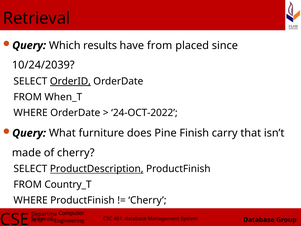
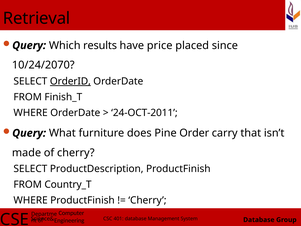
have from: from -> price (160, 45)
10/24/2039: 10/24/2039 -> 10/24/2070 (43, 65)
When_T: When_T -> Finish_T (63, 97)
24-OCT-2022: 24-OCT-2022 -> 24-OCT-2011 (144, 113)
Finish: Finish -> Order (194, 133)
ProductDescription underline: present -> none (97, 169)
